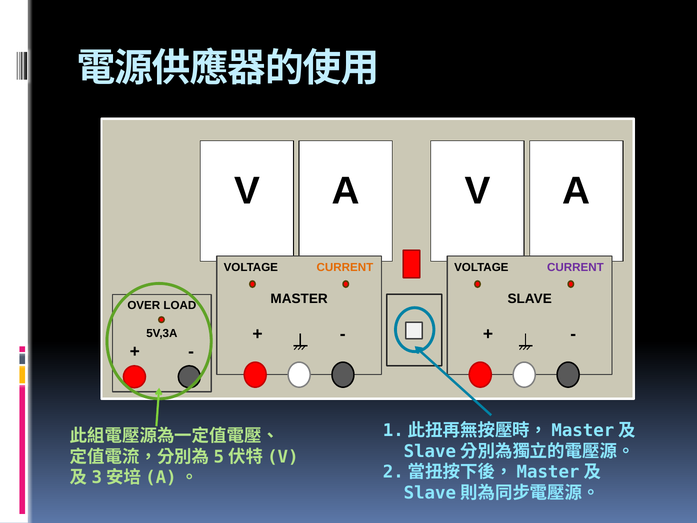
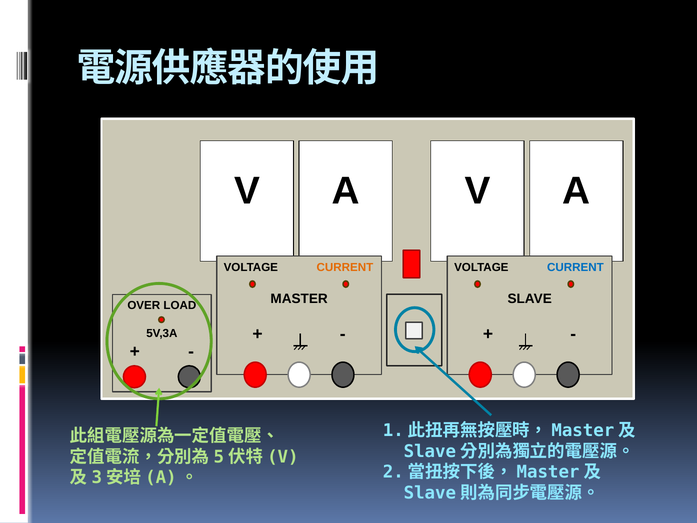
CURRENT colour: purple -> blue (575, 267)
